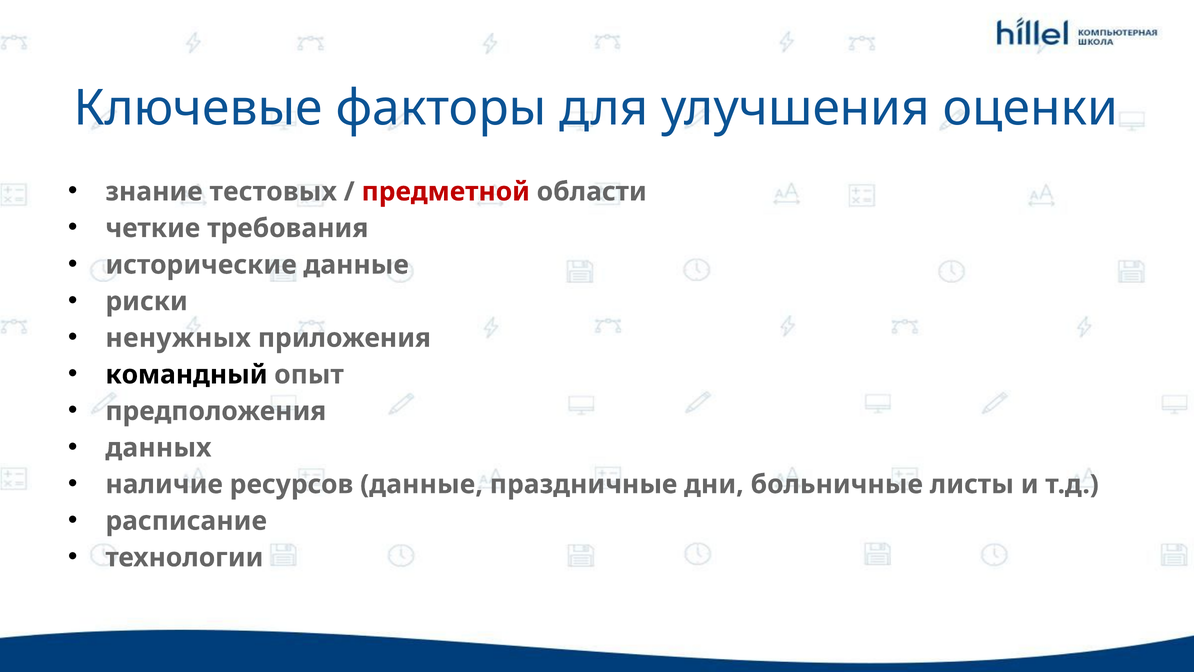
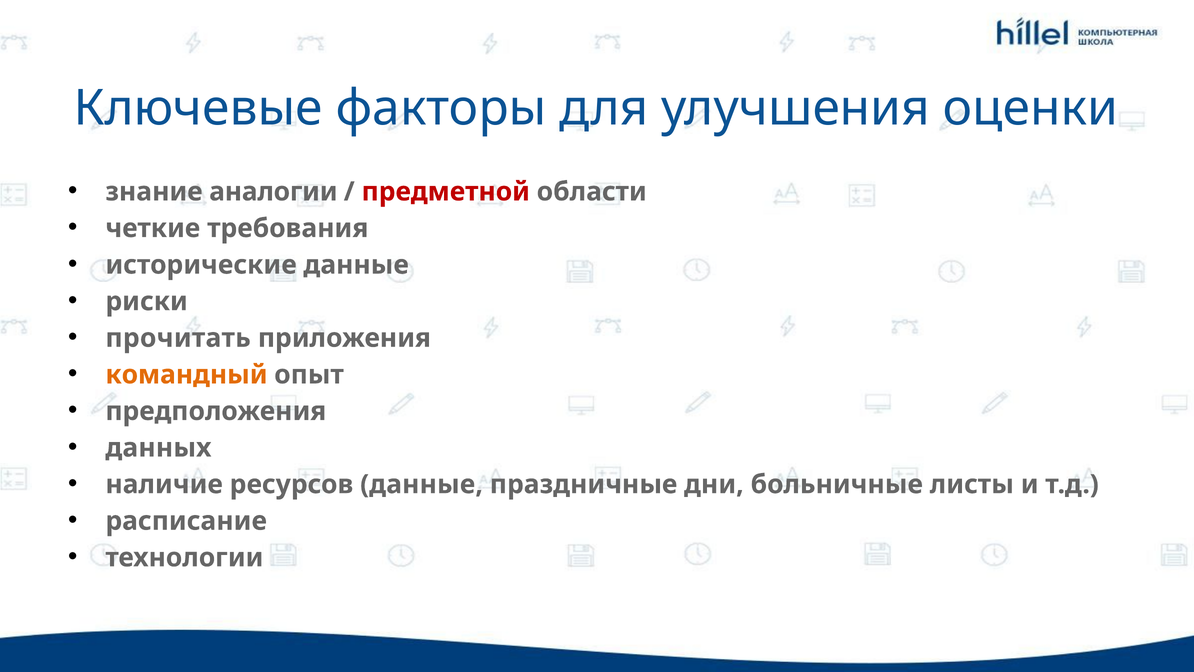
тестовых: тестовых -> аналогии (273, 192)
ненужных: ненужных -> прочитать (178, 338)
командный colour: black -> orange (186, 374)
